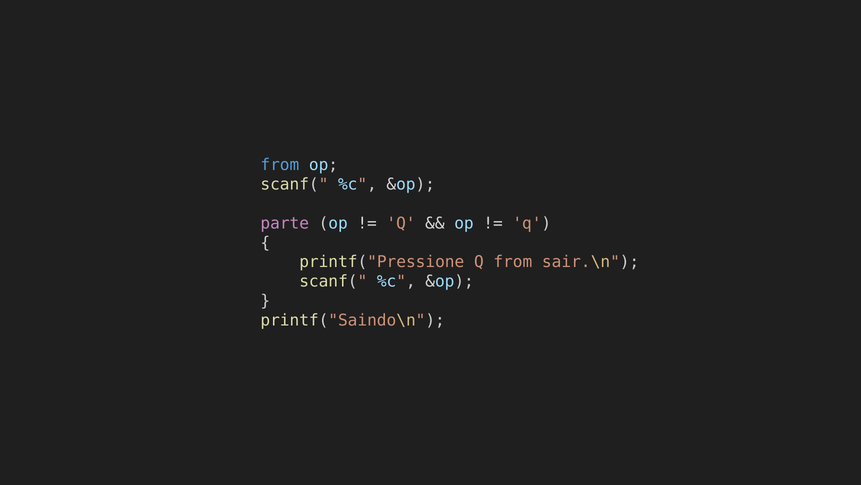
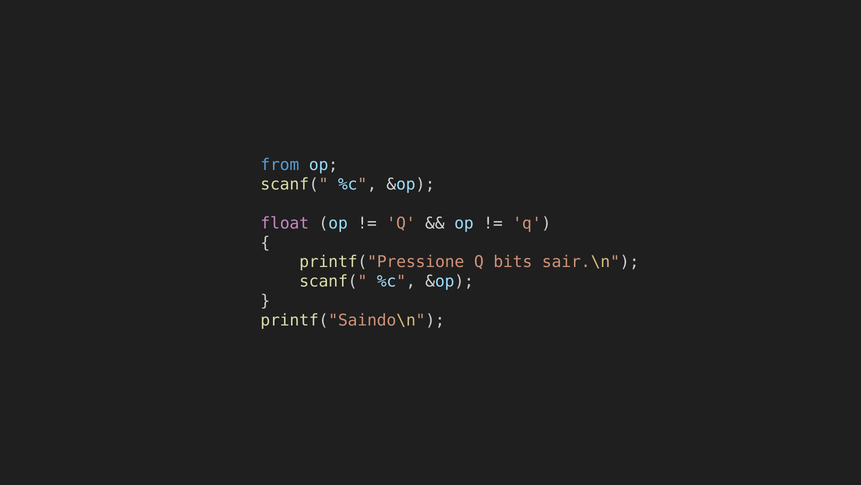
parte: parte -> float (285, 223)
Q from: from -> bits (513, 262)
